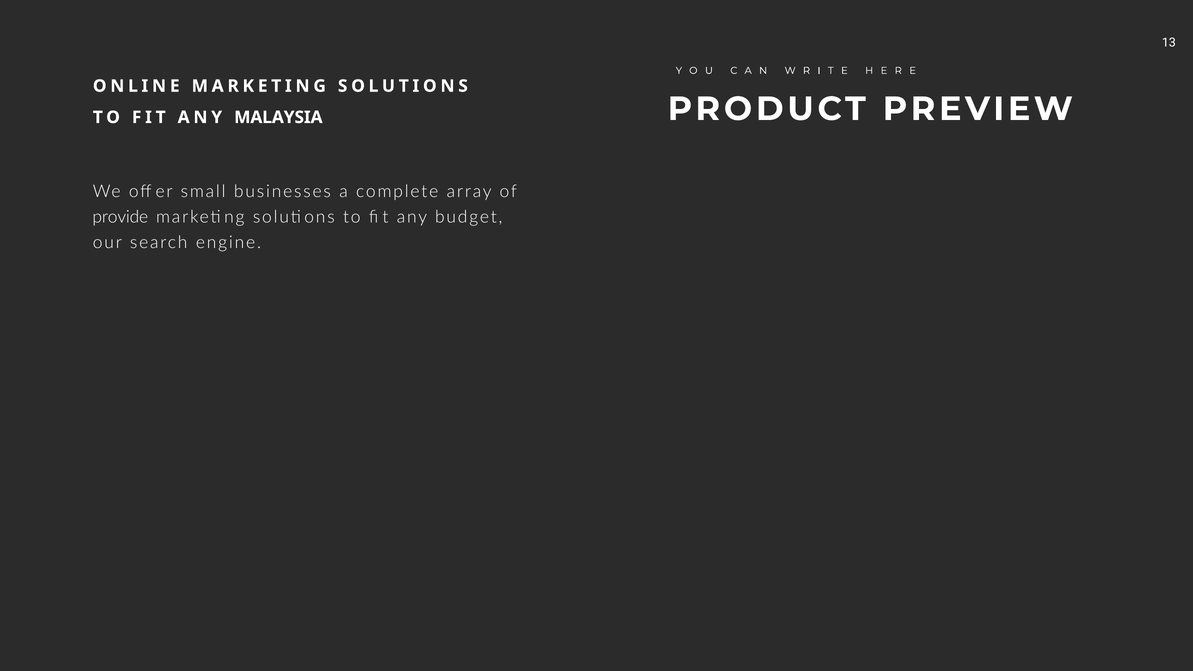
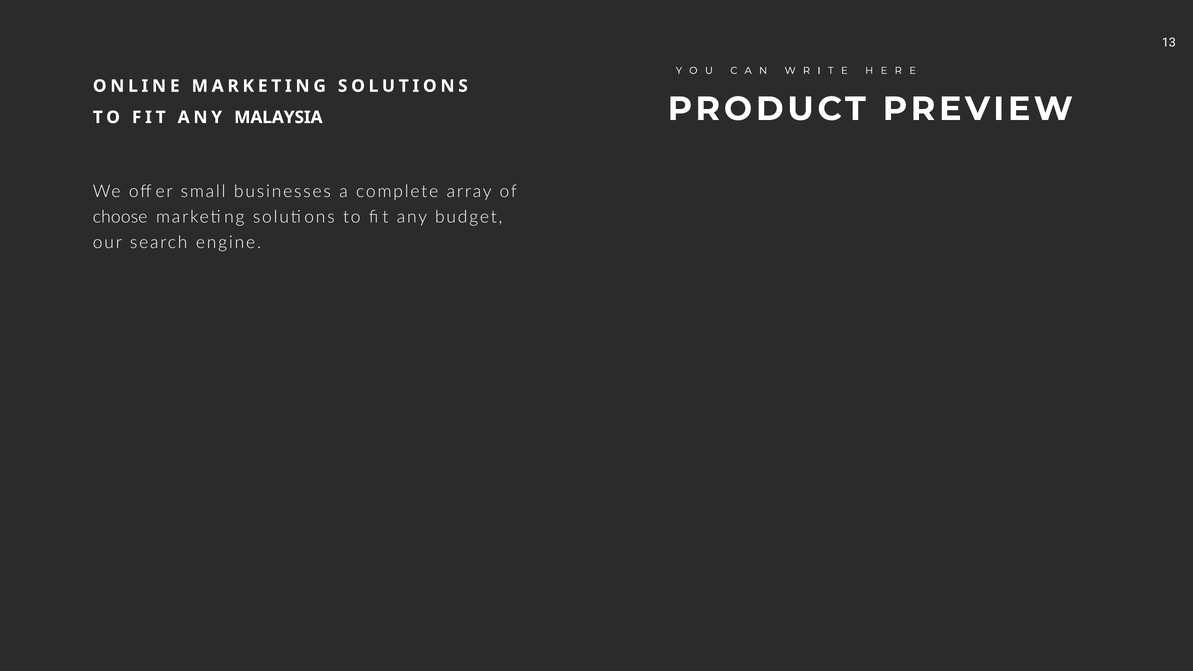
provide: provide -> choose (120, 217)
